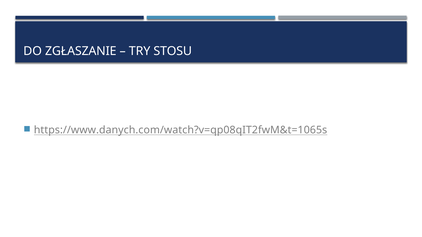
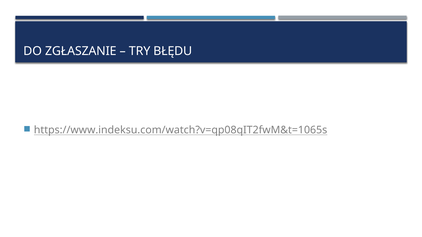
STOSU: STOSU -> BŁĘDU (173, 51)
https://www.danych.com/watch?v=qp08qIT2fwM&t=1065s: https://www.danych.com/watch?v=qp08qIT2fwM&t=1065s -> https://www.indeksu.com/watch?v=qp08qIT2fwM&t=1065s (181, 130)
